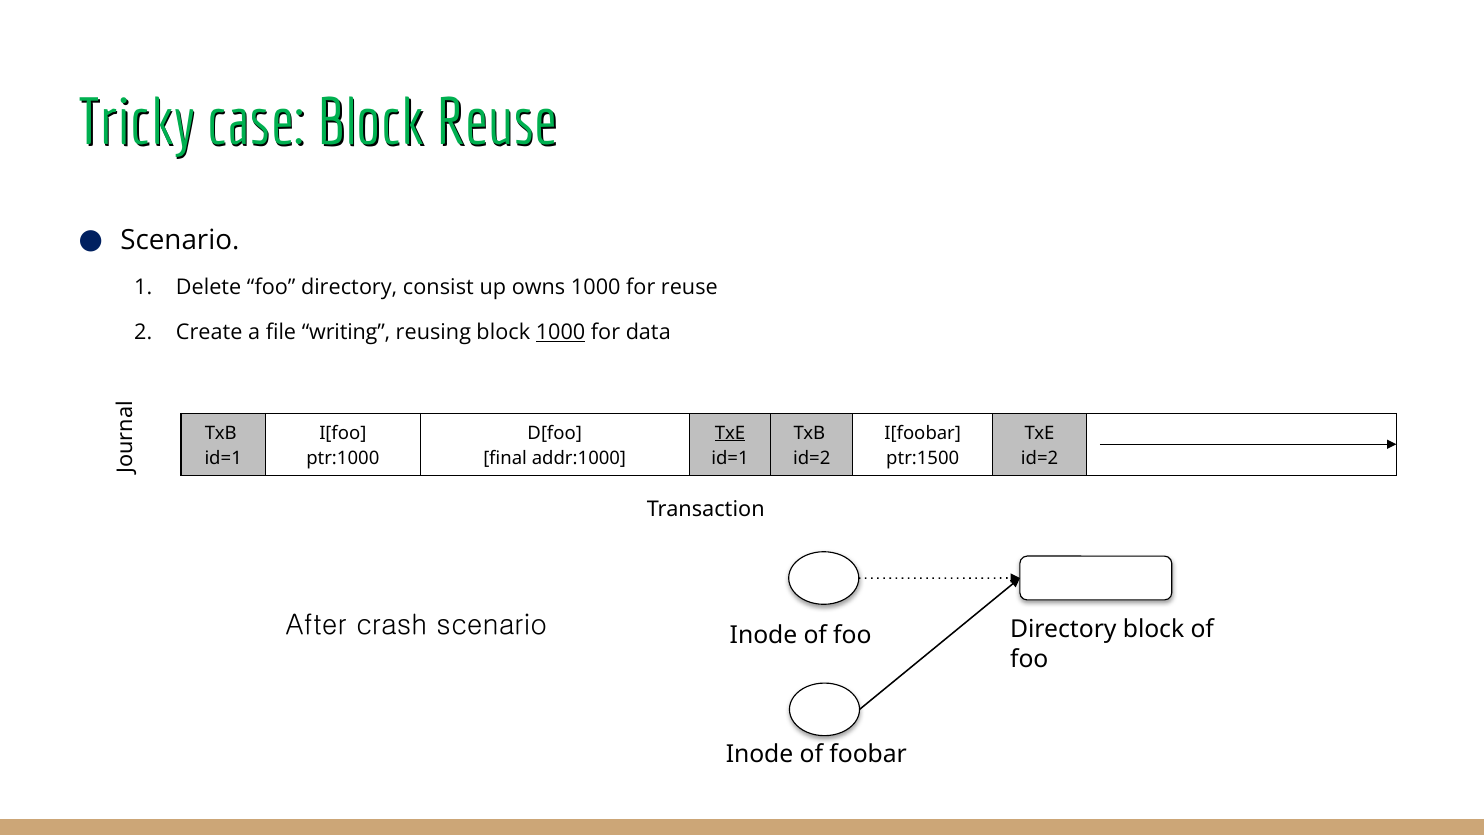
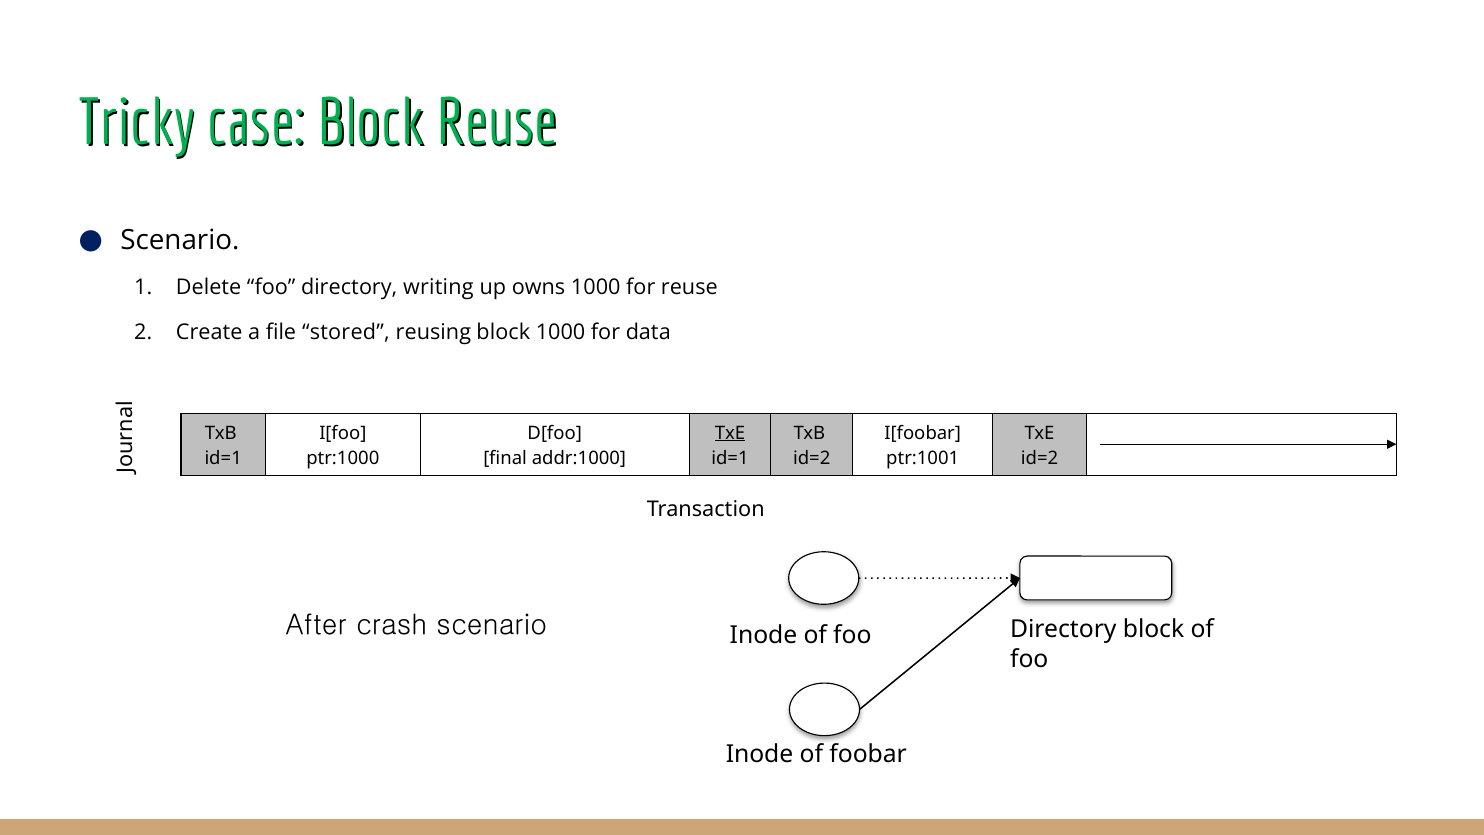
consist: consist -> writing (438, 288)
writing: writing -> stored (346, 332)
1000 underline: present -> none (561, 332)
ptr:1500: ptr:1500 -> ptr:1001 (923, 458)
